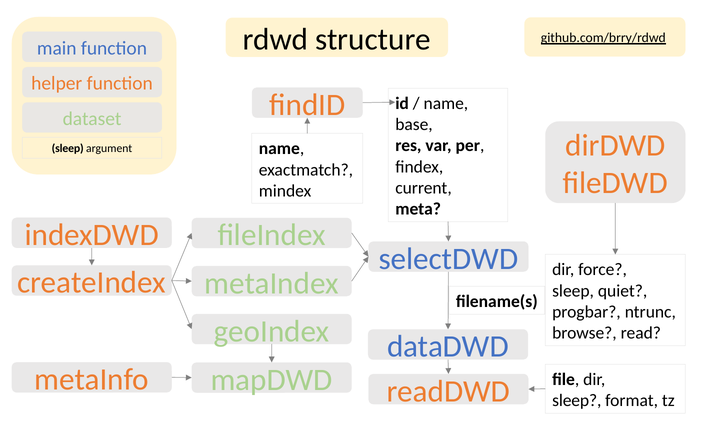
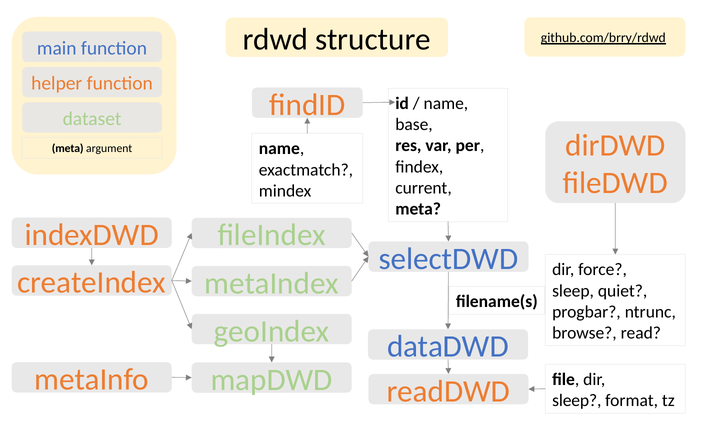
sleep: sleep -> meta (68, 148)
